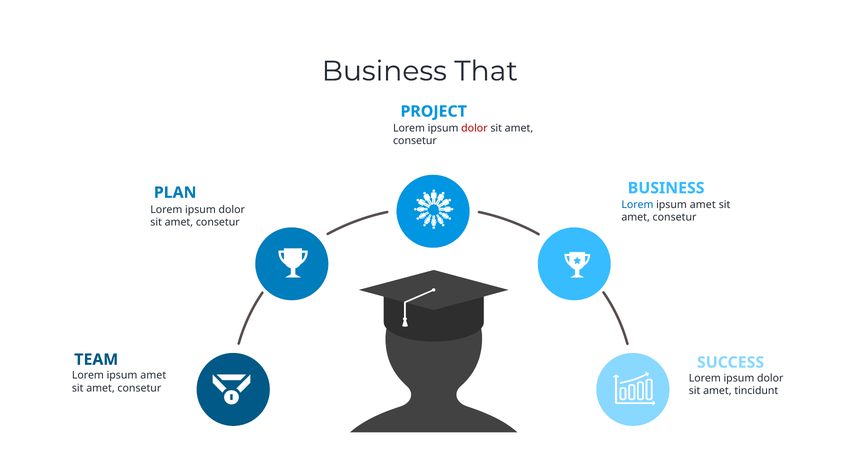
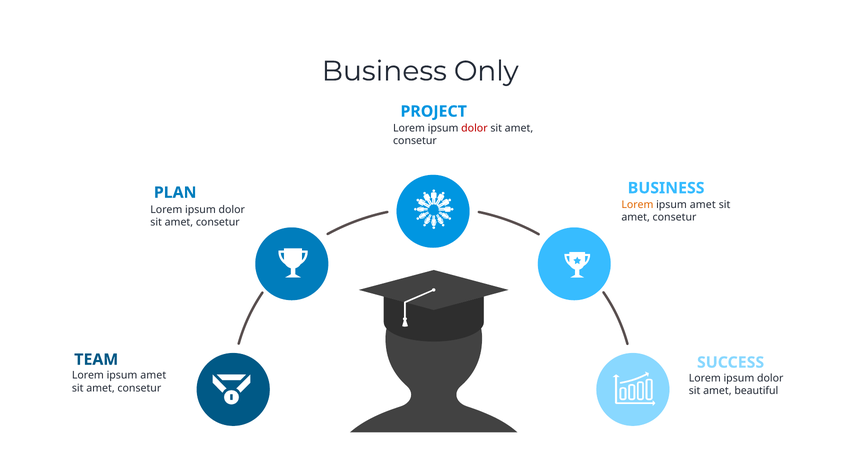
That: That -> Only (486, 71)
Lorem colour: blue -> orange (637, 205)
tincidunt: tincidunt -> beautiful (756, 391)
